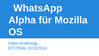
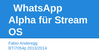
Mozilla: Mozilla -> Stream (71, 20)
